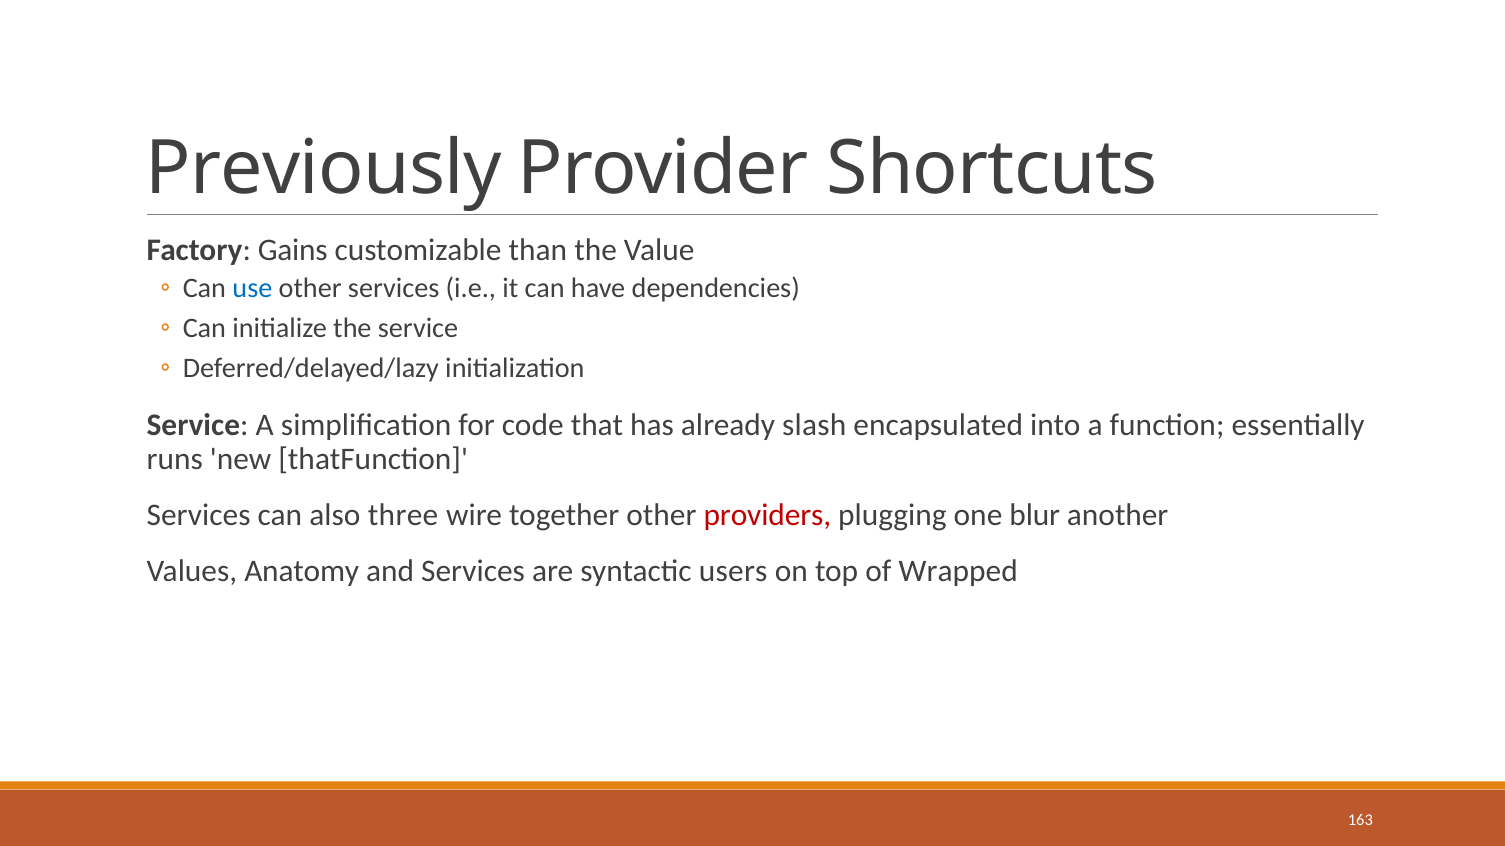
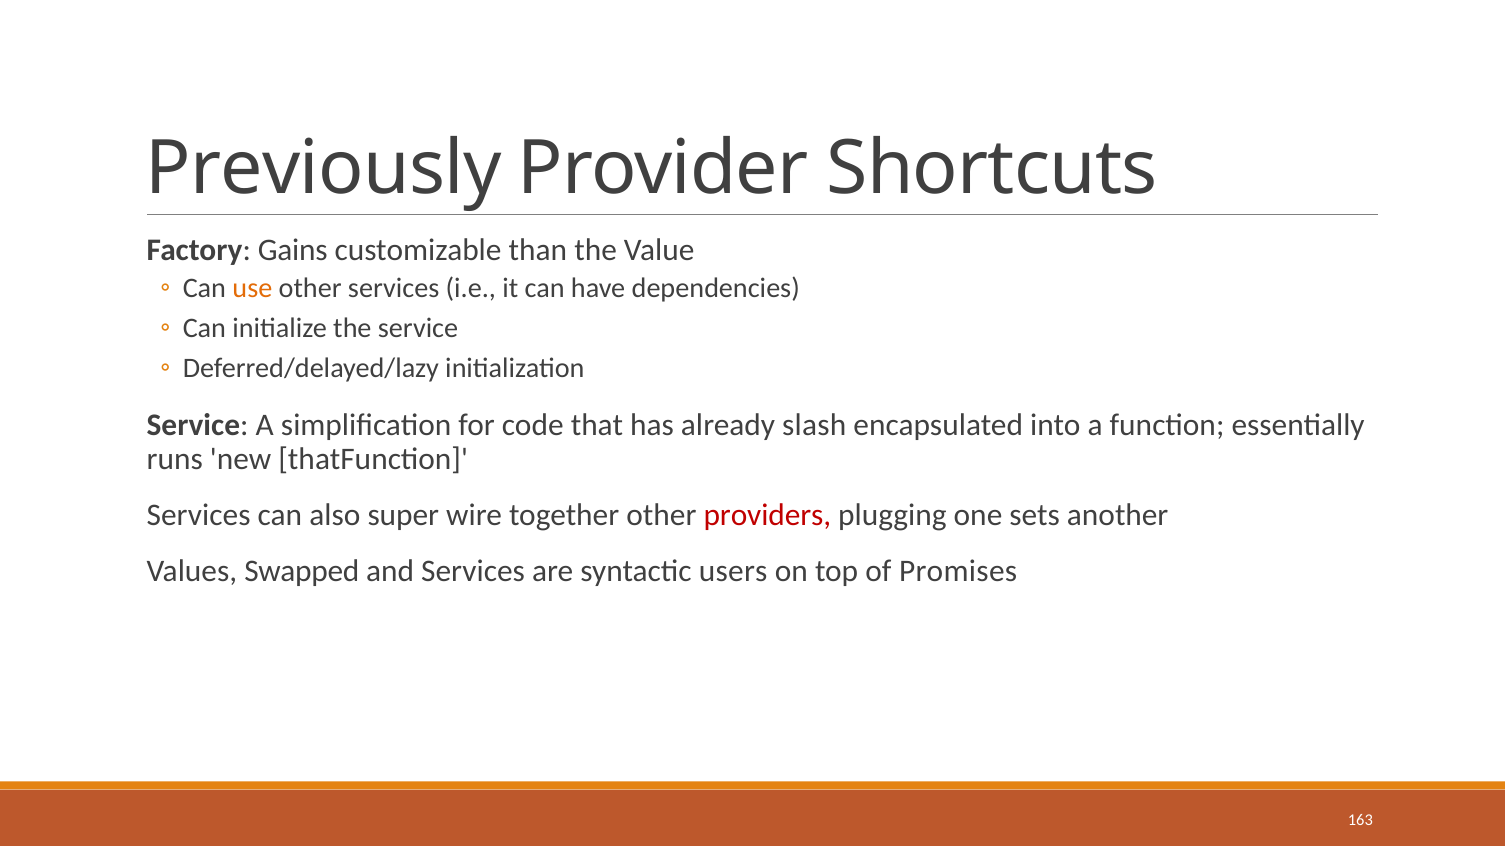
use colour: blue -> orange (252, 289)
three: three -> super (403, 515)
blur: blur -> sets (1035, 515)
Anatomy: Anatomy -> Swapped (302, 571)
Wrapped: Wrapped -> Promises (958, 571)
